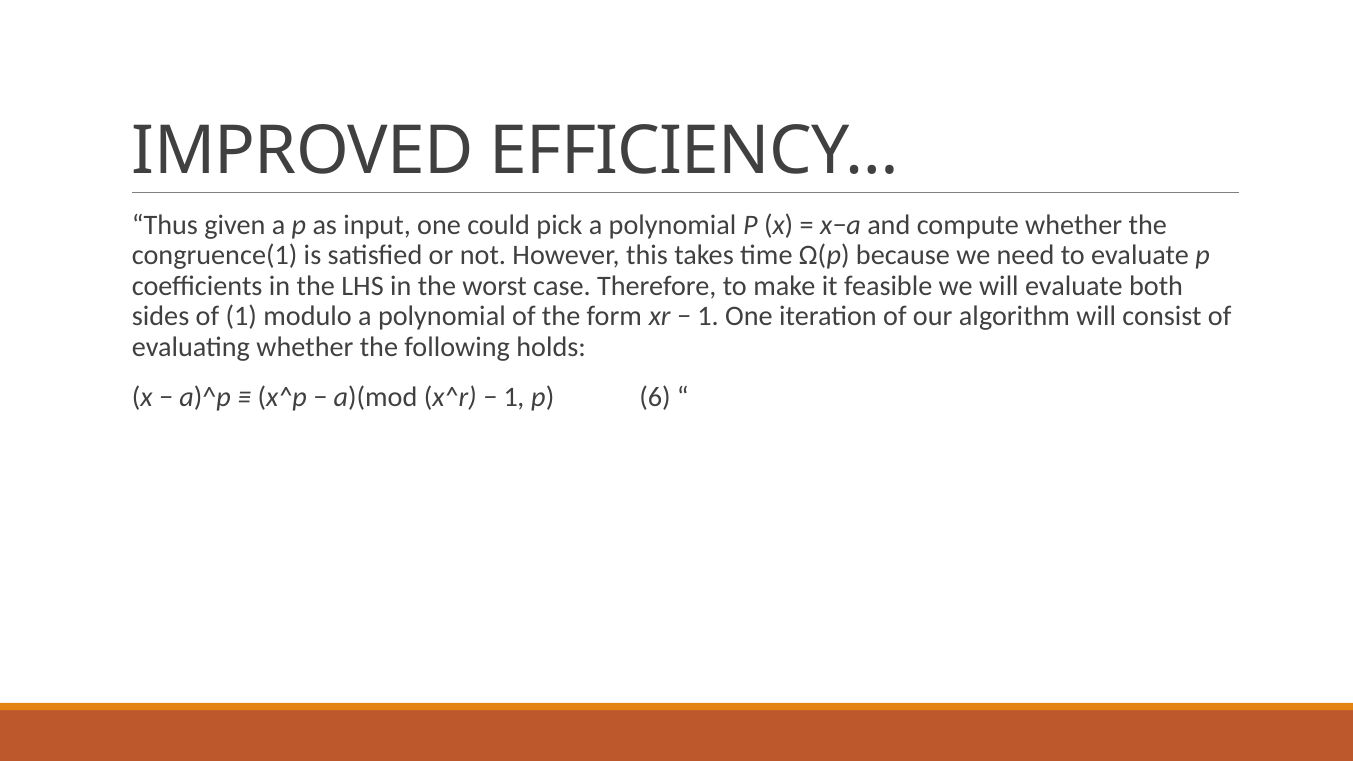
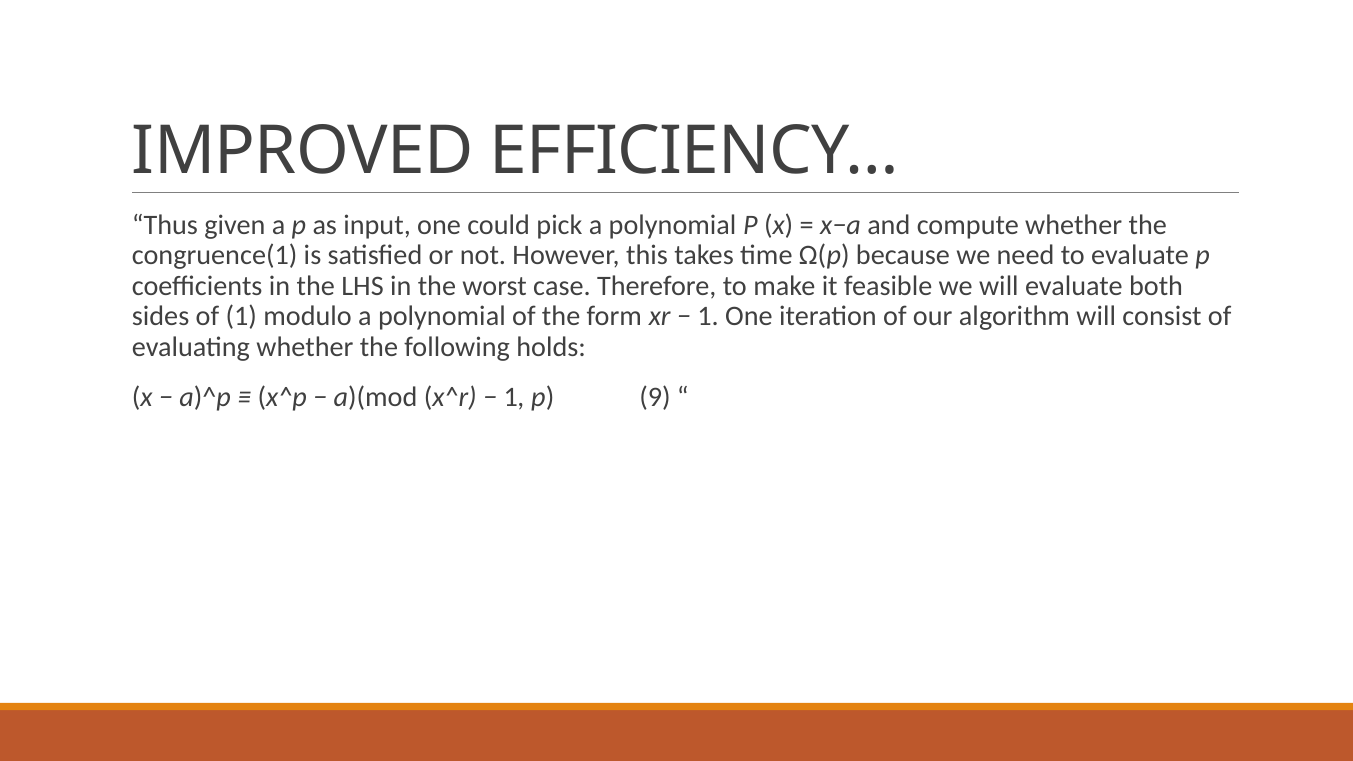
6: 6 -> 9 (655, 397)
